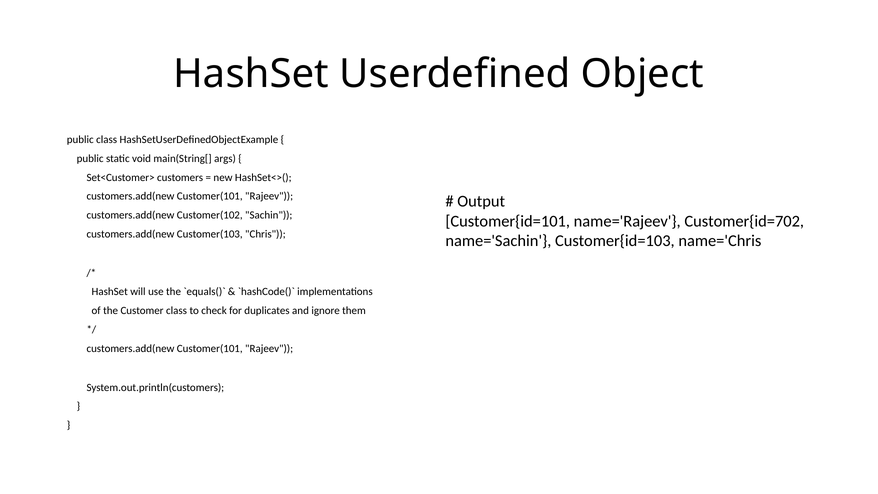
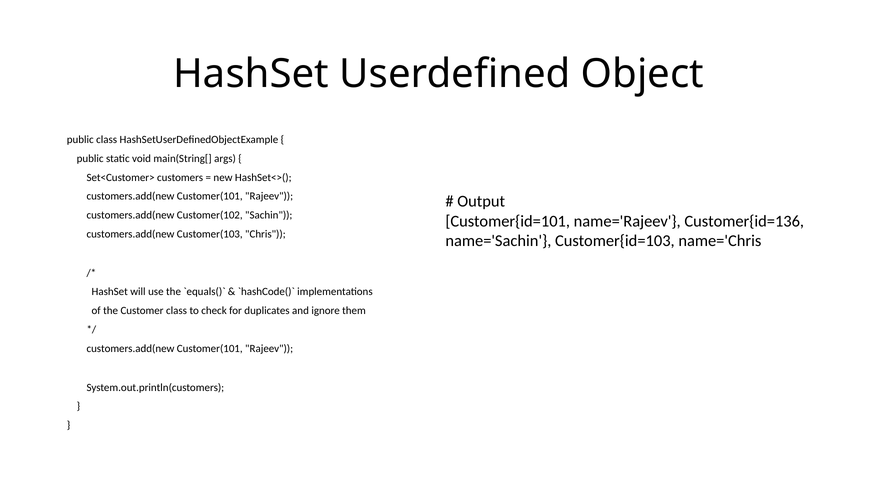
Customer{id=702: Customer{id=702 -> Customer{id=136 (744, 221)
